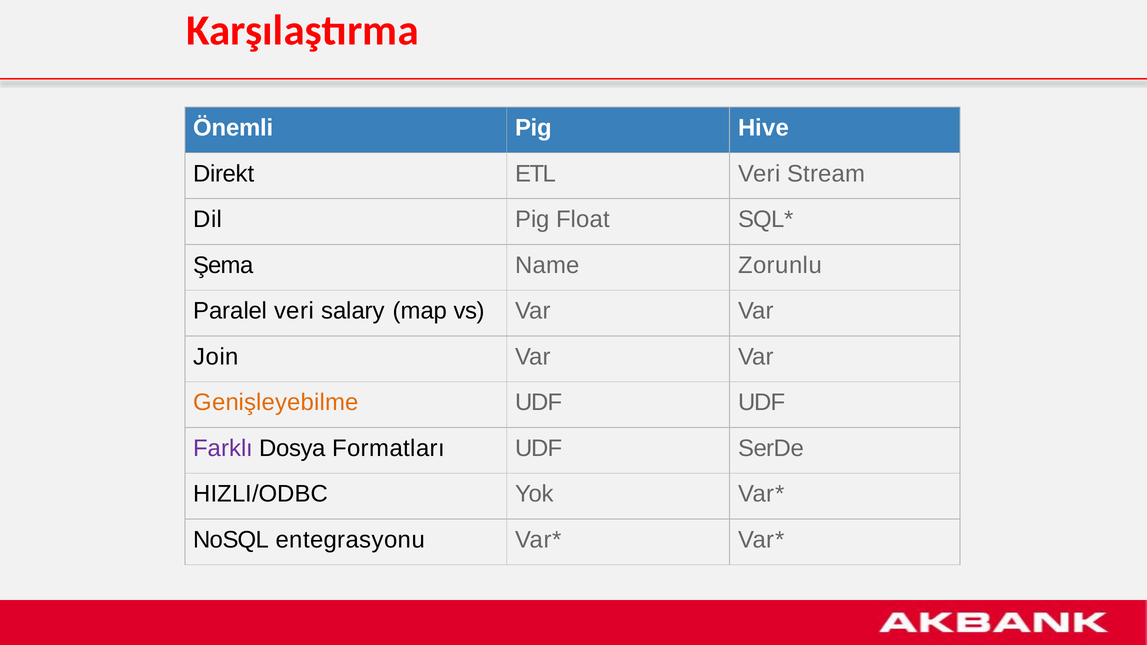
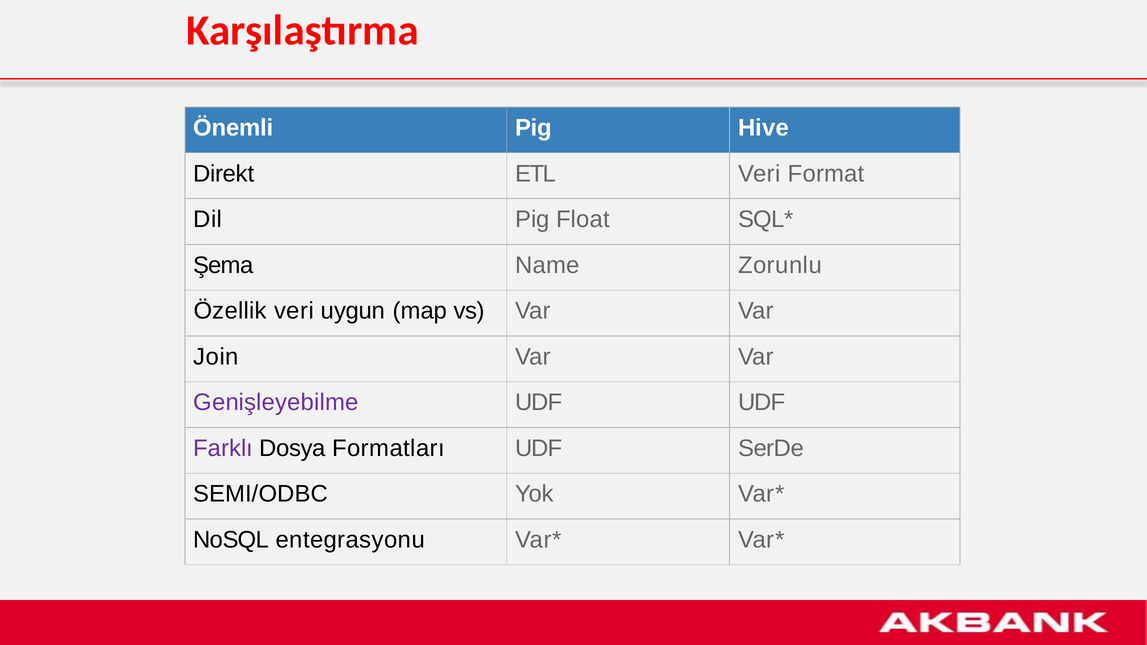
Stream: Stream -> Format (826, 174)
Paralel: Paralel -> Özellik (230, 311)
salary: salary -> uygun (353, 311)
Genişleyebilme colour: orange -> purple (276, 403)
HIZLI/ODBC: HIZLI/ODBC -> SEMI/ODBC (261, 494)
